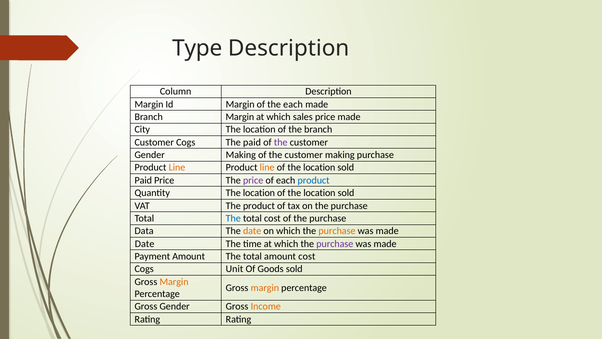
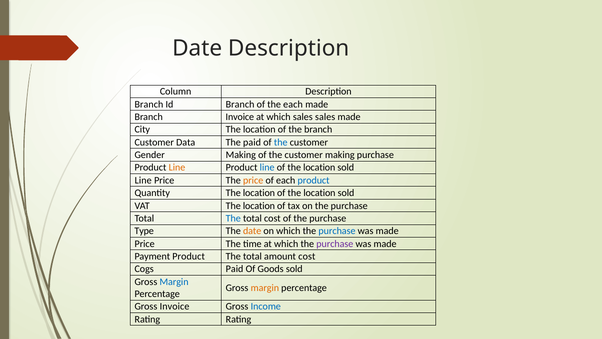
Type: Type -> Date (197, 48)
Margin: Margin -> Branch (149, 104)
Id Margin: Margin -> Branch (240, 104)
Branch Margin: Margin -> Invoice (240, 117)
sales price: price -> sales (325, 117)
Customer Cogs: Cogs -> Data (186, 142)
the colour: purple -> blue (281, 142)
line colour: orange -> blue (267, 167)
Paid: Paid -> Line (143, 180)
price colour: purple -> orange (253, 180)
VAT The product: product -> location (259, 205)
Data: Data -> Type (144, 231)
purchase colour: orange -> blue (337, 231)
Date: Date -> Price (145, 243)
Payment Amount: Amount -> Product (189, 256)
Cogs Unit: Unit -> Paid (235, 269)
Margin colour: orange -> blue (174, 281)
Gross Gender: Gender -> Invoice (175, 306)
Income colour: orange -> blue (266, 306)
